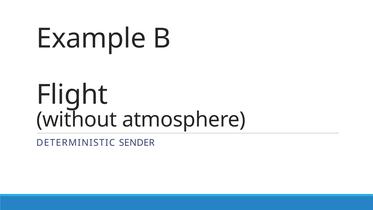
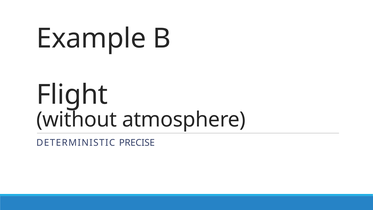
SENDER: SENDER -> PRECISE (137, 143)
